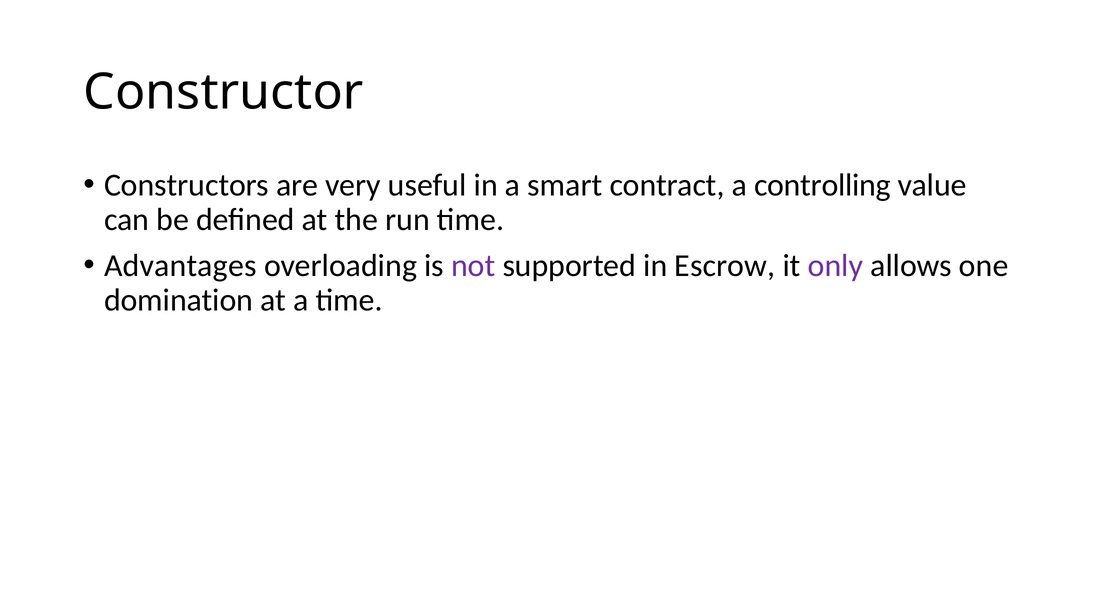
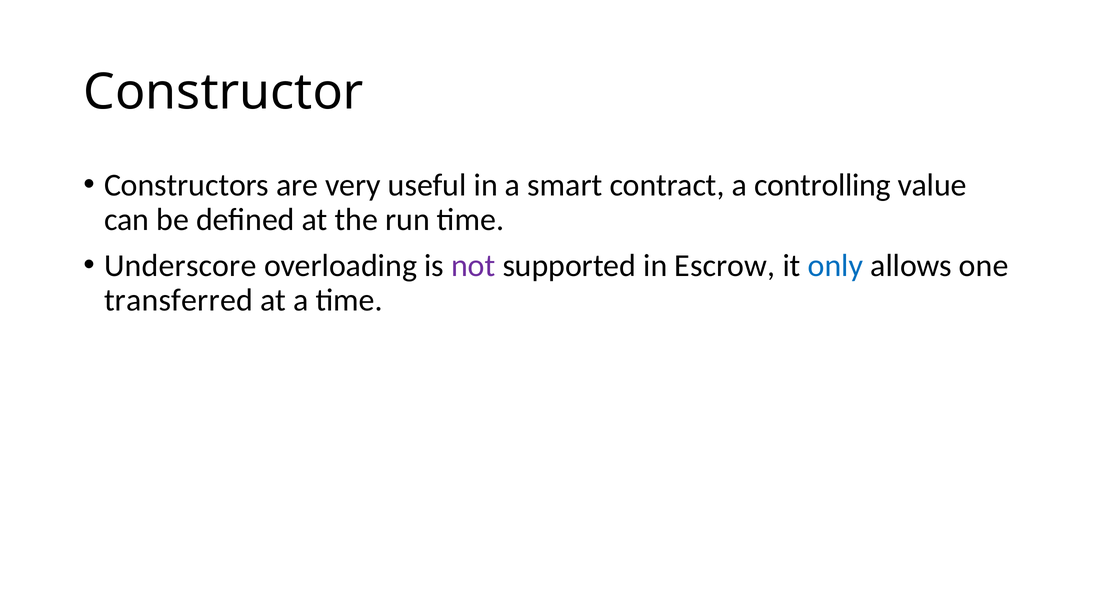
Advantages: Advantages -> Underscore (180, 266)
only colour: purple -> blue (835, 266)
domination: domination -> transferred (178, 300)
